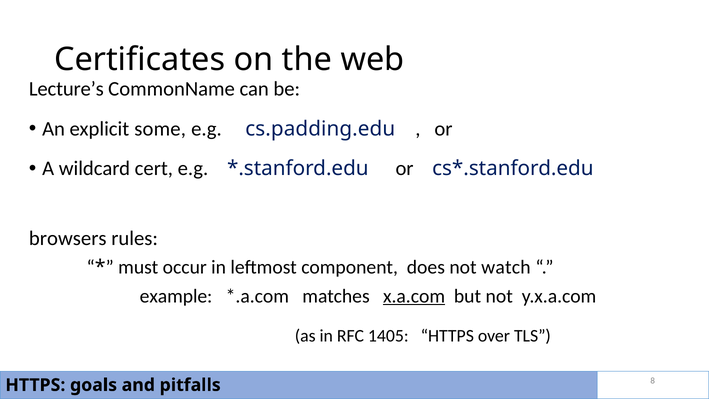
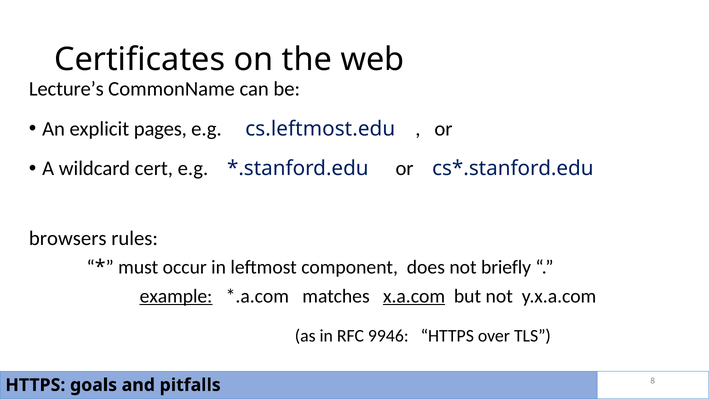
some: some -> pages (160, 129)
cs.padding.edu: cs.padding.edu -> cs.leftmost.edu (320, 129)
watch: watch -> briefly (506, 267)
example underline: none -> present (176, 296)
1405: 1405 -> 9946 (388, 336)
